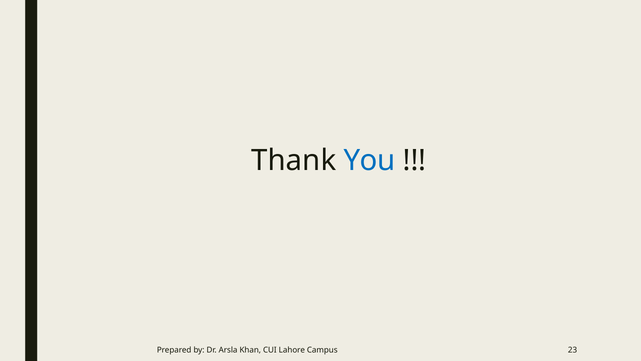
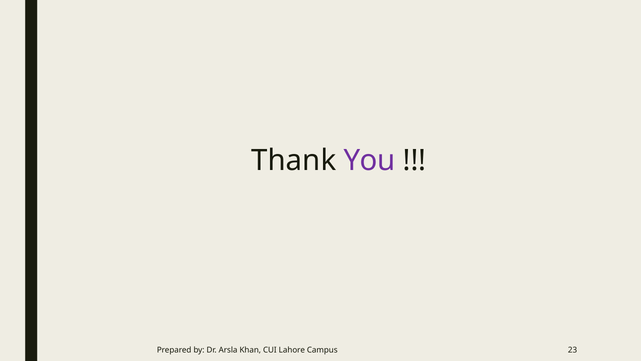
You colour: blue -> purple (370, 160)
